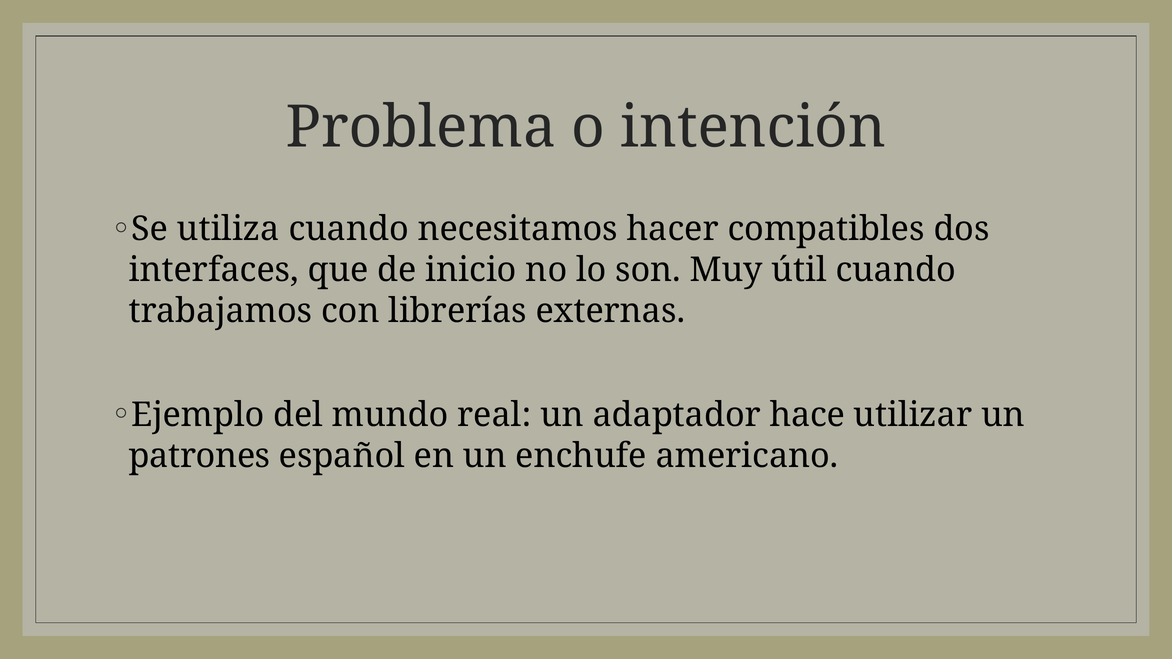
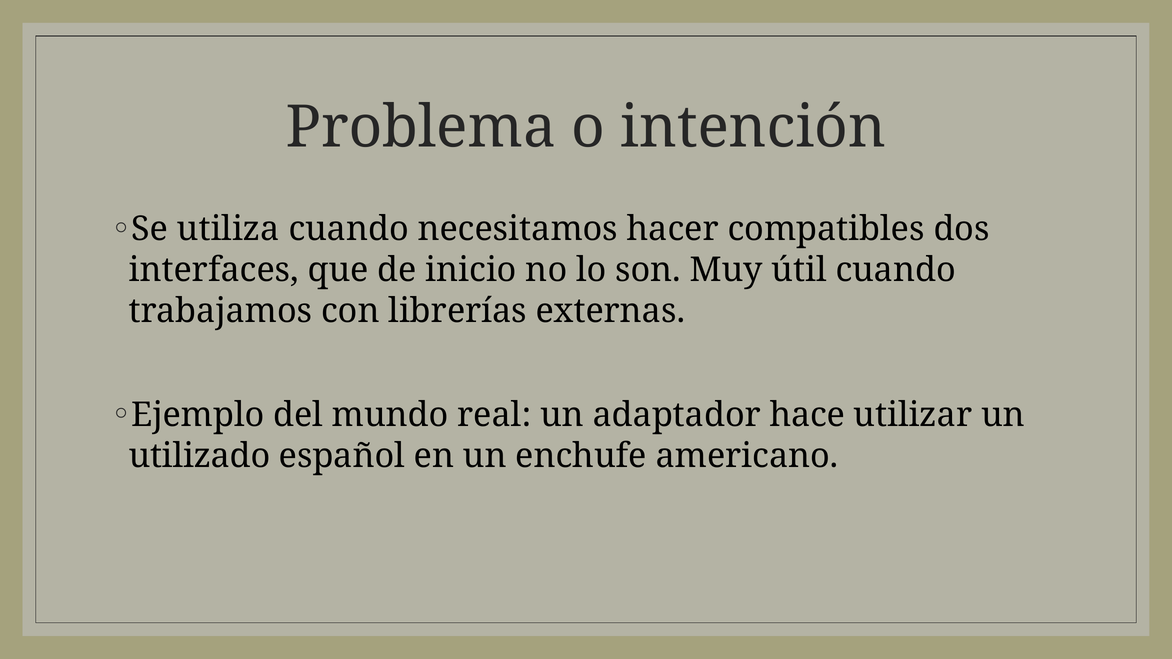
patrones: patrones -> utilizado (200, 456)
